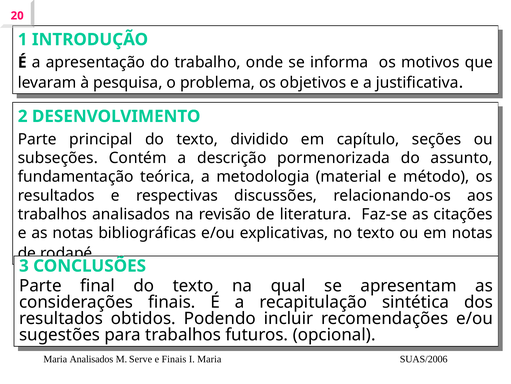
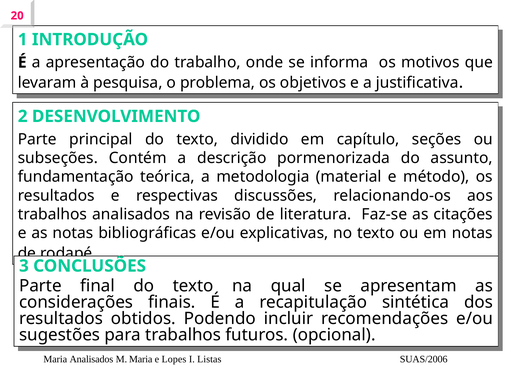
M Serve: Serve -> Maria (141, 358)
e Finais: Finais -> Lopes (174, 358)
I Maria: Maria -> Listas (209, 358)
